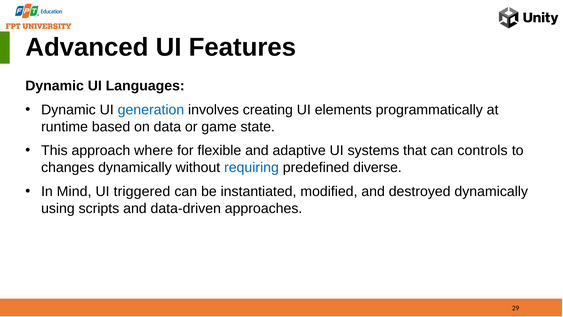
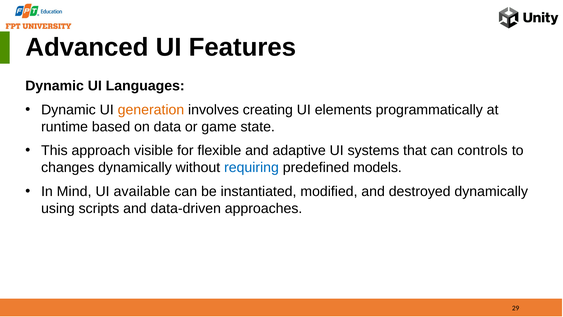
generation colour: blue -> orange (151, 110)
where: where -> visible (154, 151)
diverse: diverse -> models (377, 167)
triggered: triggered -> available (142, 191)
